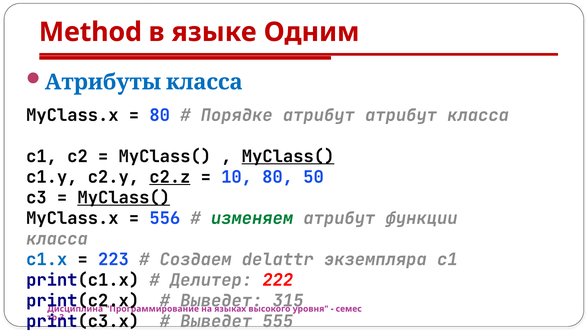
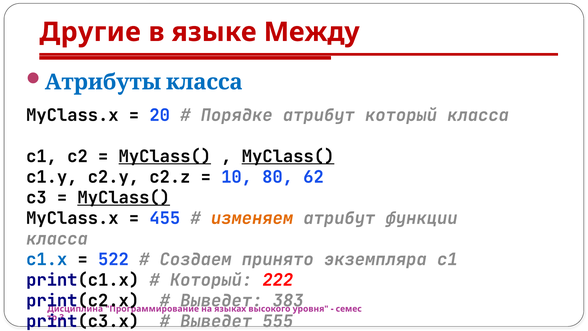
Method: Method -> Другие (90, 32)
Одним: Одним -> Между (312, 32)
80: 80 -> 20 (160, 115)
атрибут атрибут: атрибут -> который (401, 115)
MyClass( underline: none -> present (165, 156)
c2.z underline: present -> none (170, 177)
50: 50 -> 62 (313, 177)
556: 556 -> 455 (165, 218)
изменяем colour: green -> orange (252, 218)
223: 223 -> 522 (113, 259)
delattr: delattr -> принято (278, 259)
Делитер: Делитер -> Который (211, 280)
315: 315 -> 383 (288, 300)
